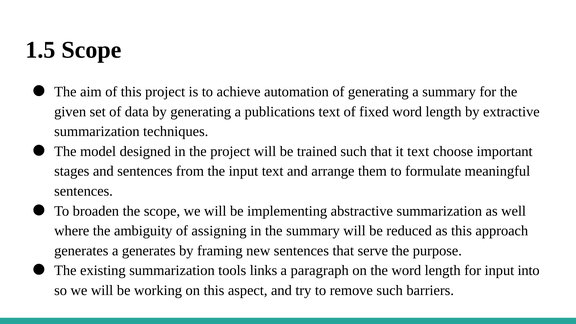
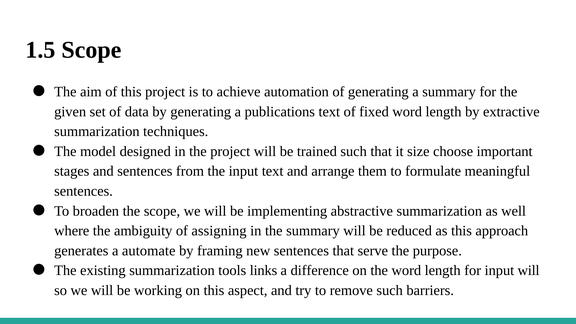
it text: text -> size (418, 151)
a generates: generates -> automate (149, 251)
paragraph: paragraph -> difference (320, 271)
input into: into -> will (529, 271)
